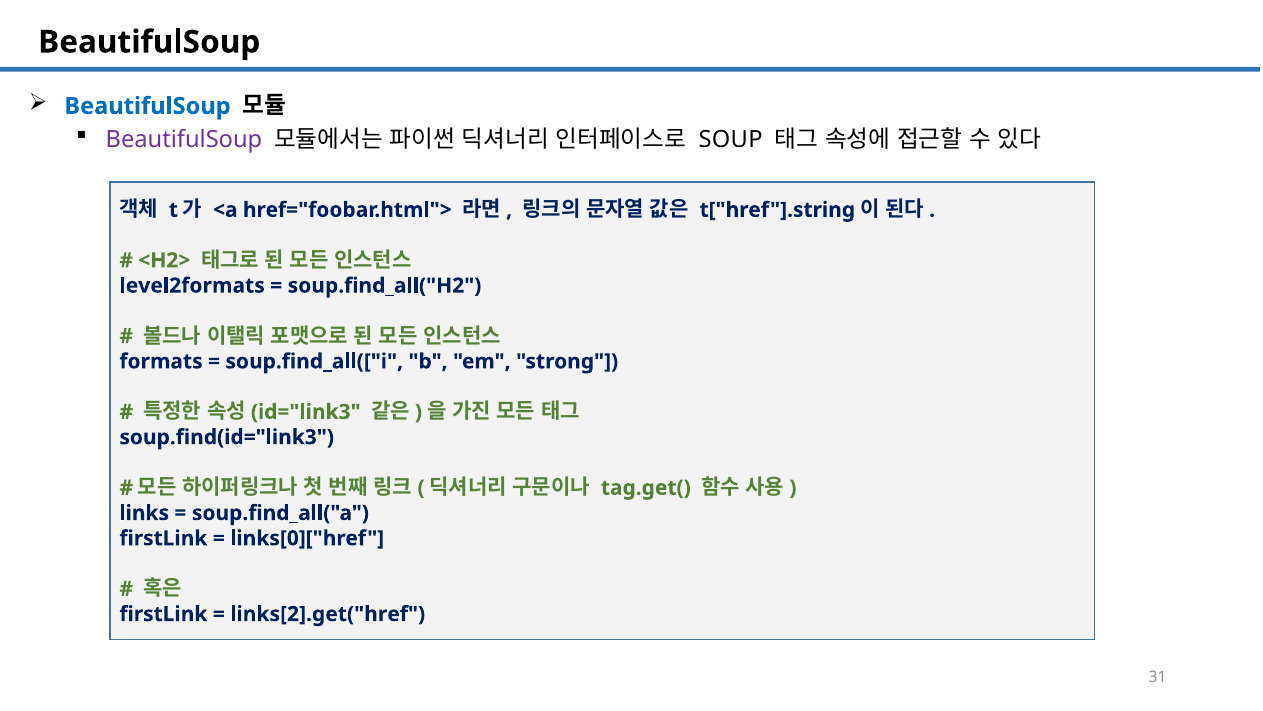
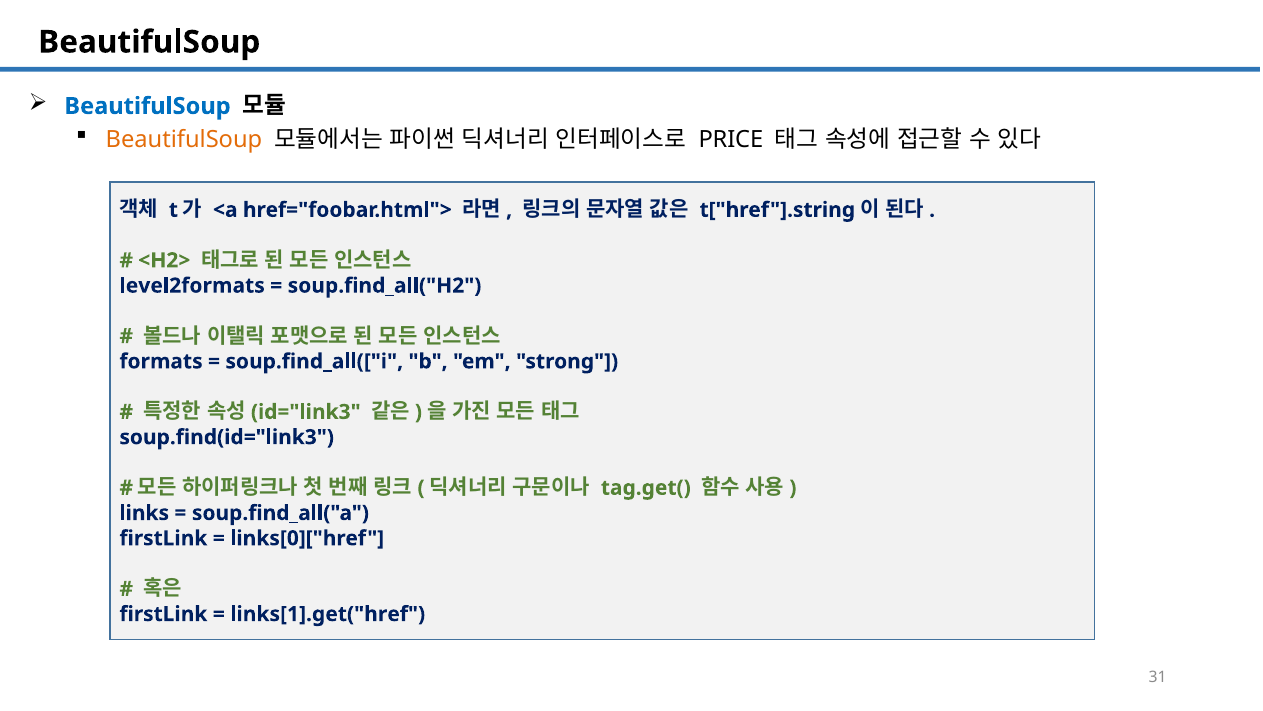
BeautifulSoup colour: purple -> orange (184, 139)
SOUP: SOUP -> PRICE (731, 139)
links[2].get("href: links[2].get("href -> links[1].get("href (328, 614)
